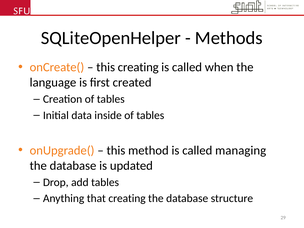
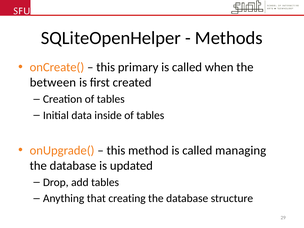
this creating: creating -> primary (138, 67)
language: language -> between (53, 82)
